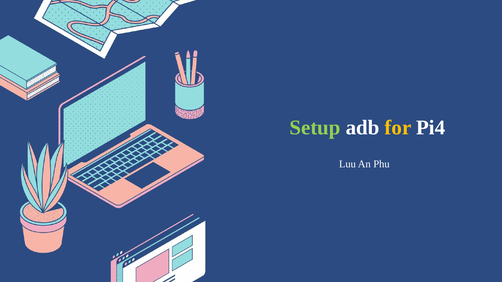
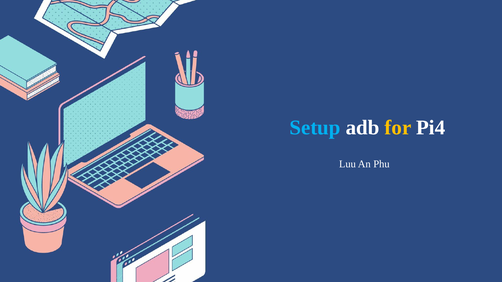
Setup colour: light green -> light blue (315, 128)
